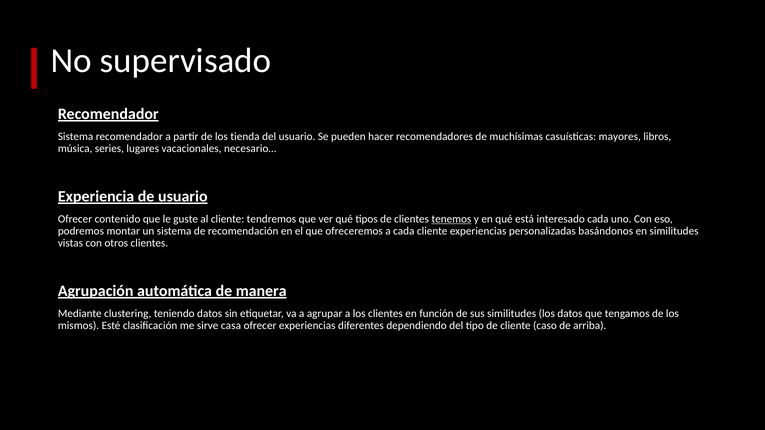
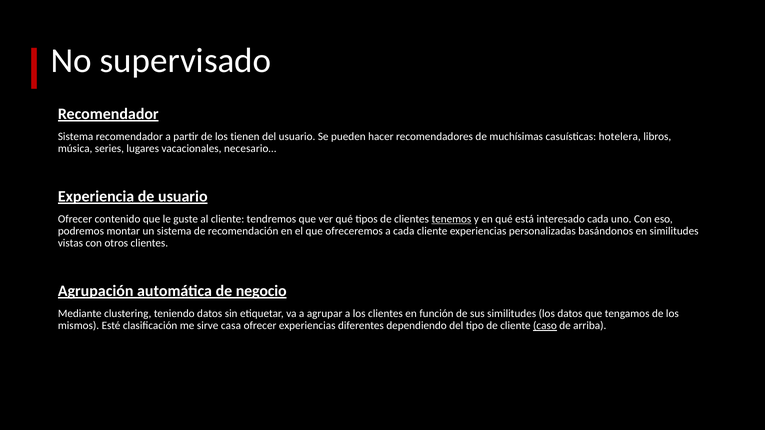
tienda: tienda -> tienen (245, 137)
mayores: mayores -> hotelera (620, 137)
manera: manera -> negocio (261, 291)
caso underline: none -> present (545, 326)
